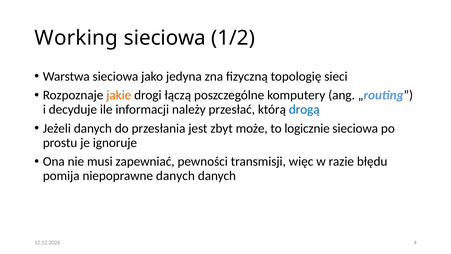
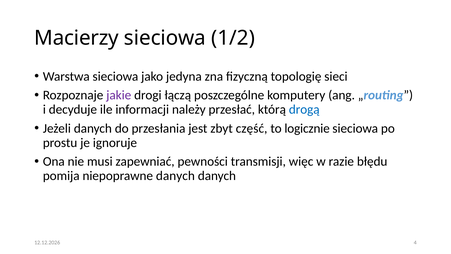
Working: Working -> Macierzy (77, 38)
jakie colour: orange -> purple (119, 95)
może: może -> część (252, 128)
